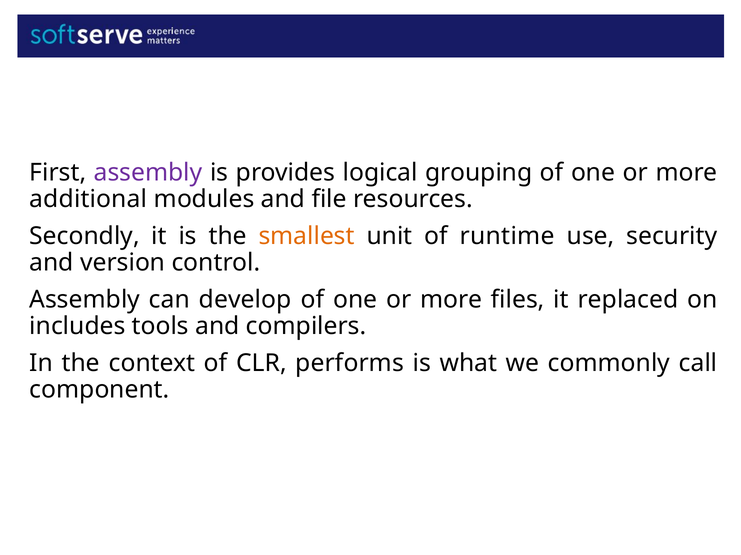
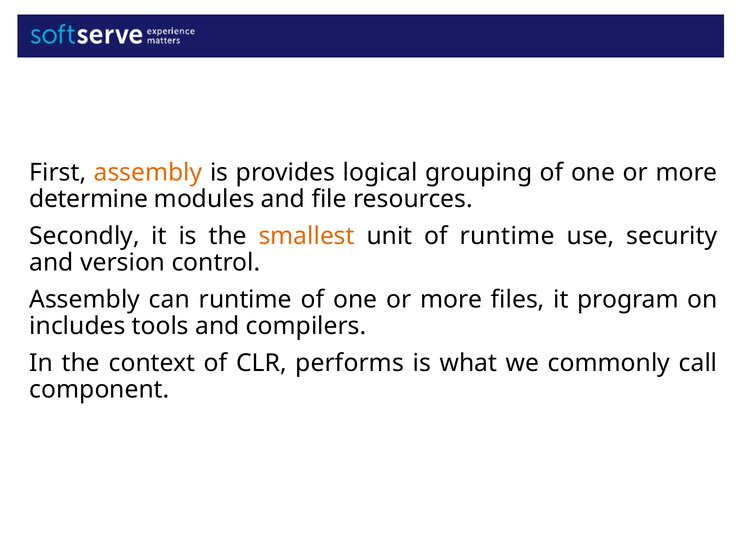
assembly colour: purple -> orange (148, 173)
additional: additional -> determine (89, 199)
can develop: develop -> runtime (245, 300)
replaced: replaced -> program (628, 300)
